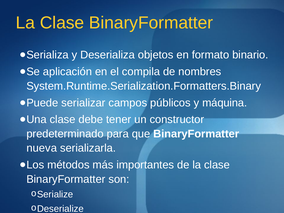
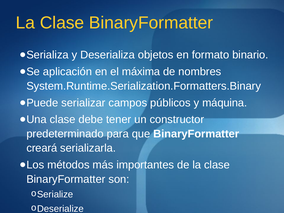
compila: compila -> máxima (141, 72)
nueva: nueva -> creará (42, 148)
